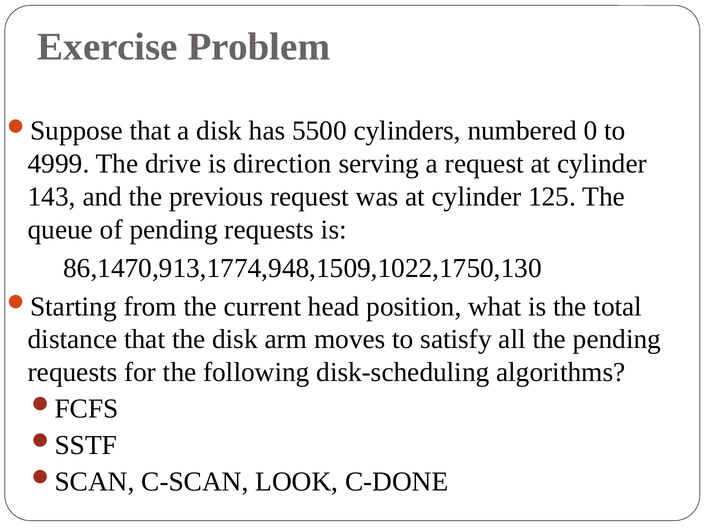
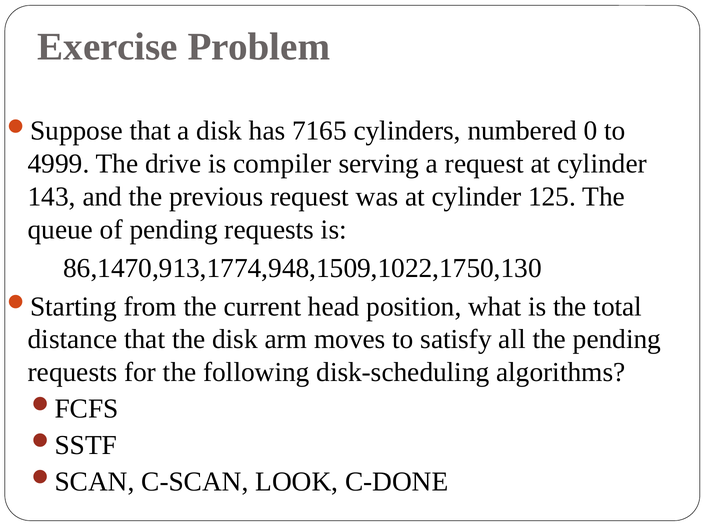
5500: 5500 -> 7165 (320, 131)
direction: direction -> compiler (282, 164)
